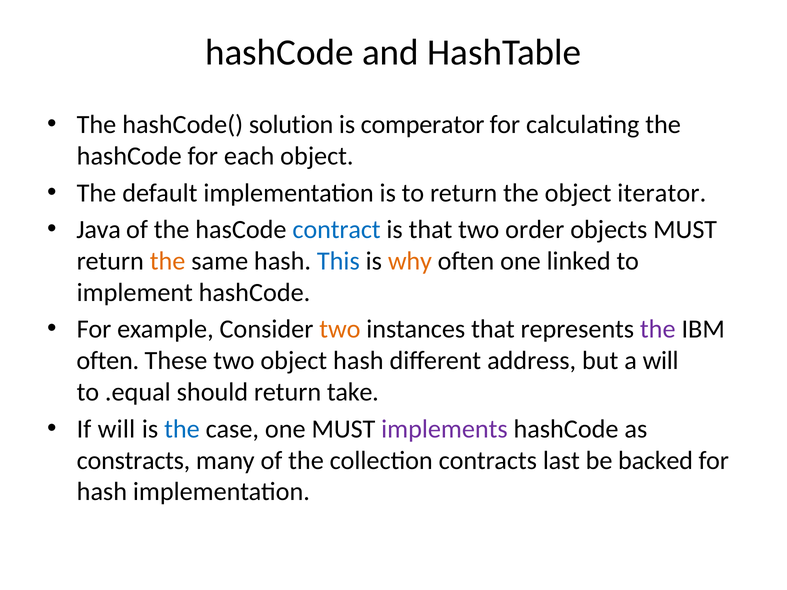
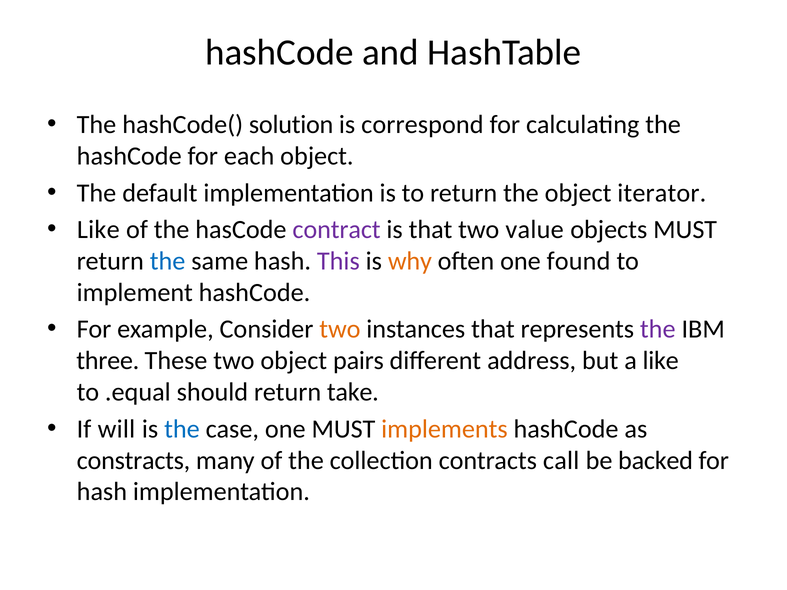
comperator: comperator -> correspond (422, 125)
Java: Java -> Like (98, 230)
contract colour: blue -> purple (337, 230)
order: order -> value (535, 230)
the colour: orange -> blue (168, 261)
This colour: blue -> purple (338, 261)
linked: linked -> found (579, 261)
often: often -> three (108, 361)
object hash: hash -> pairs (358, 361)
a will: will -> like (661, 361)
implements colour: purple -> orange (444, 429)
last: last -> call (561, 461)
